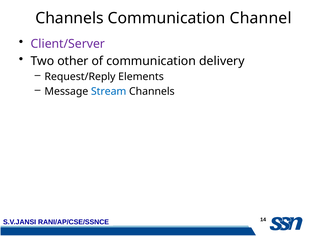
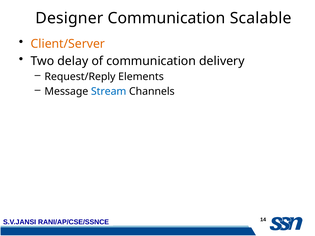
Channels: Channels -> Designer (69, 18)
Channel: Channel -> Scalable (261, 18)
Client/Server colour: purple -> orange (68, 44)
other: other -> delay (73, 61)
